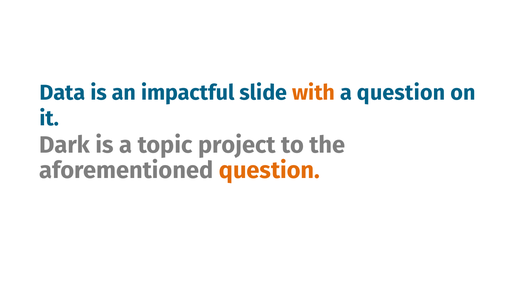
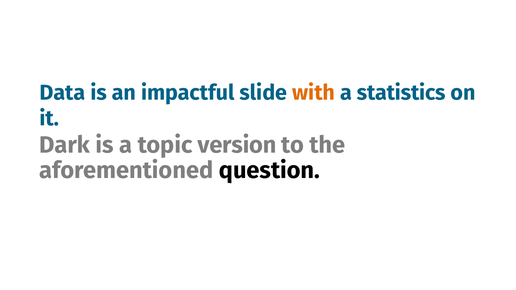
a question: question -> statistics (401, 93)
project: project -> version (237, 145)
question colour: orange -> black (269, 171)
